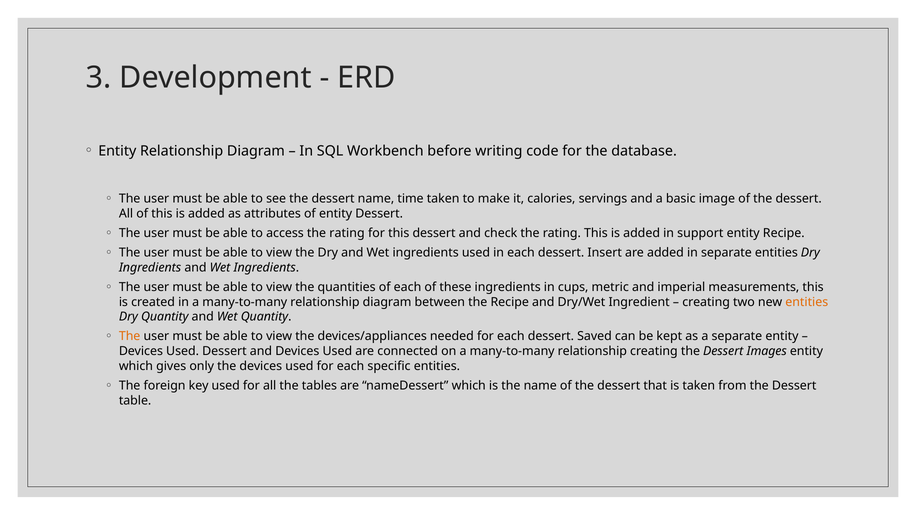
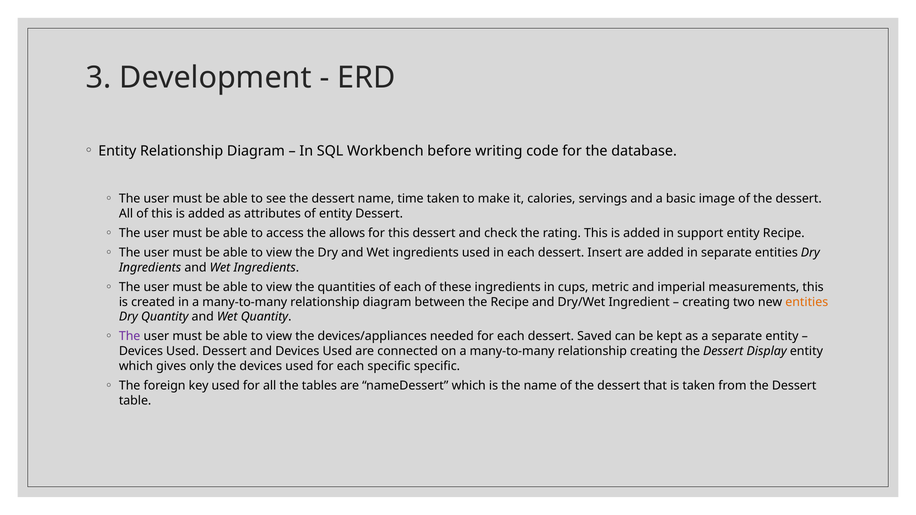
access the rating: rating -> allows (347, 233)
The colour: orange -> purple (130, 337)
Images: Images -> Display (767, 351)
specific entities: entities -> specific (437, 366)
